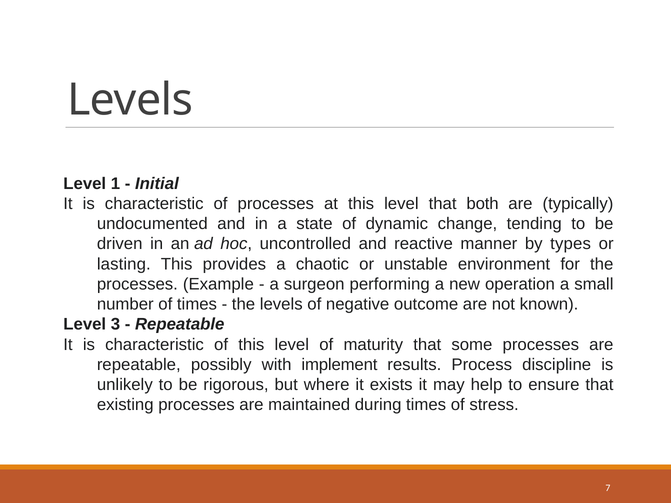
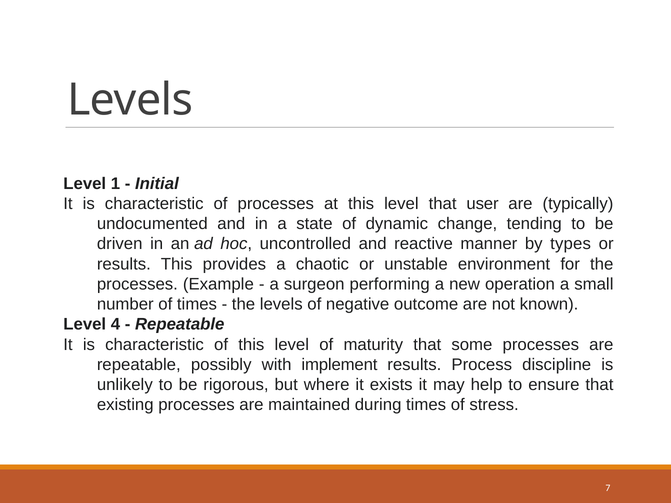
both: both -> user (483, 204)
lasting: lasting -> results (124, 264)
3: 3 -> 4 (115, 325)
